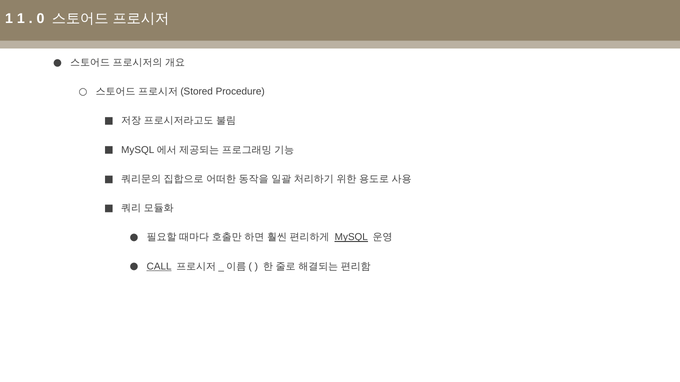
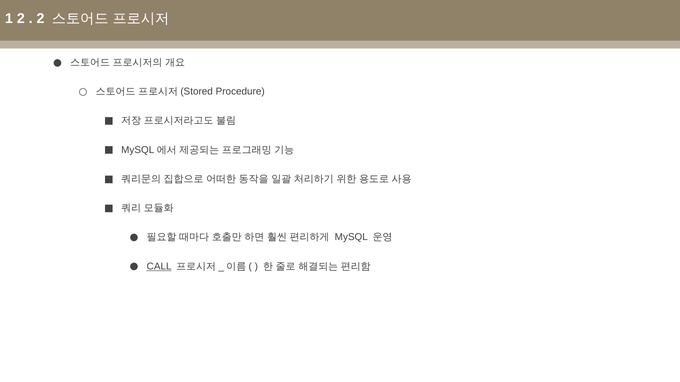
1 1: 1 -> 2 (21, 19)
0: 0 -> 2 (41, 19)
MySQL underline: present -> none (351, 238)
